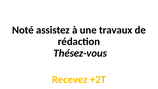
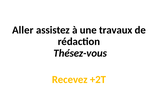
Noté: Noté -> Aller (23, 30)
